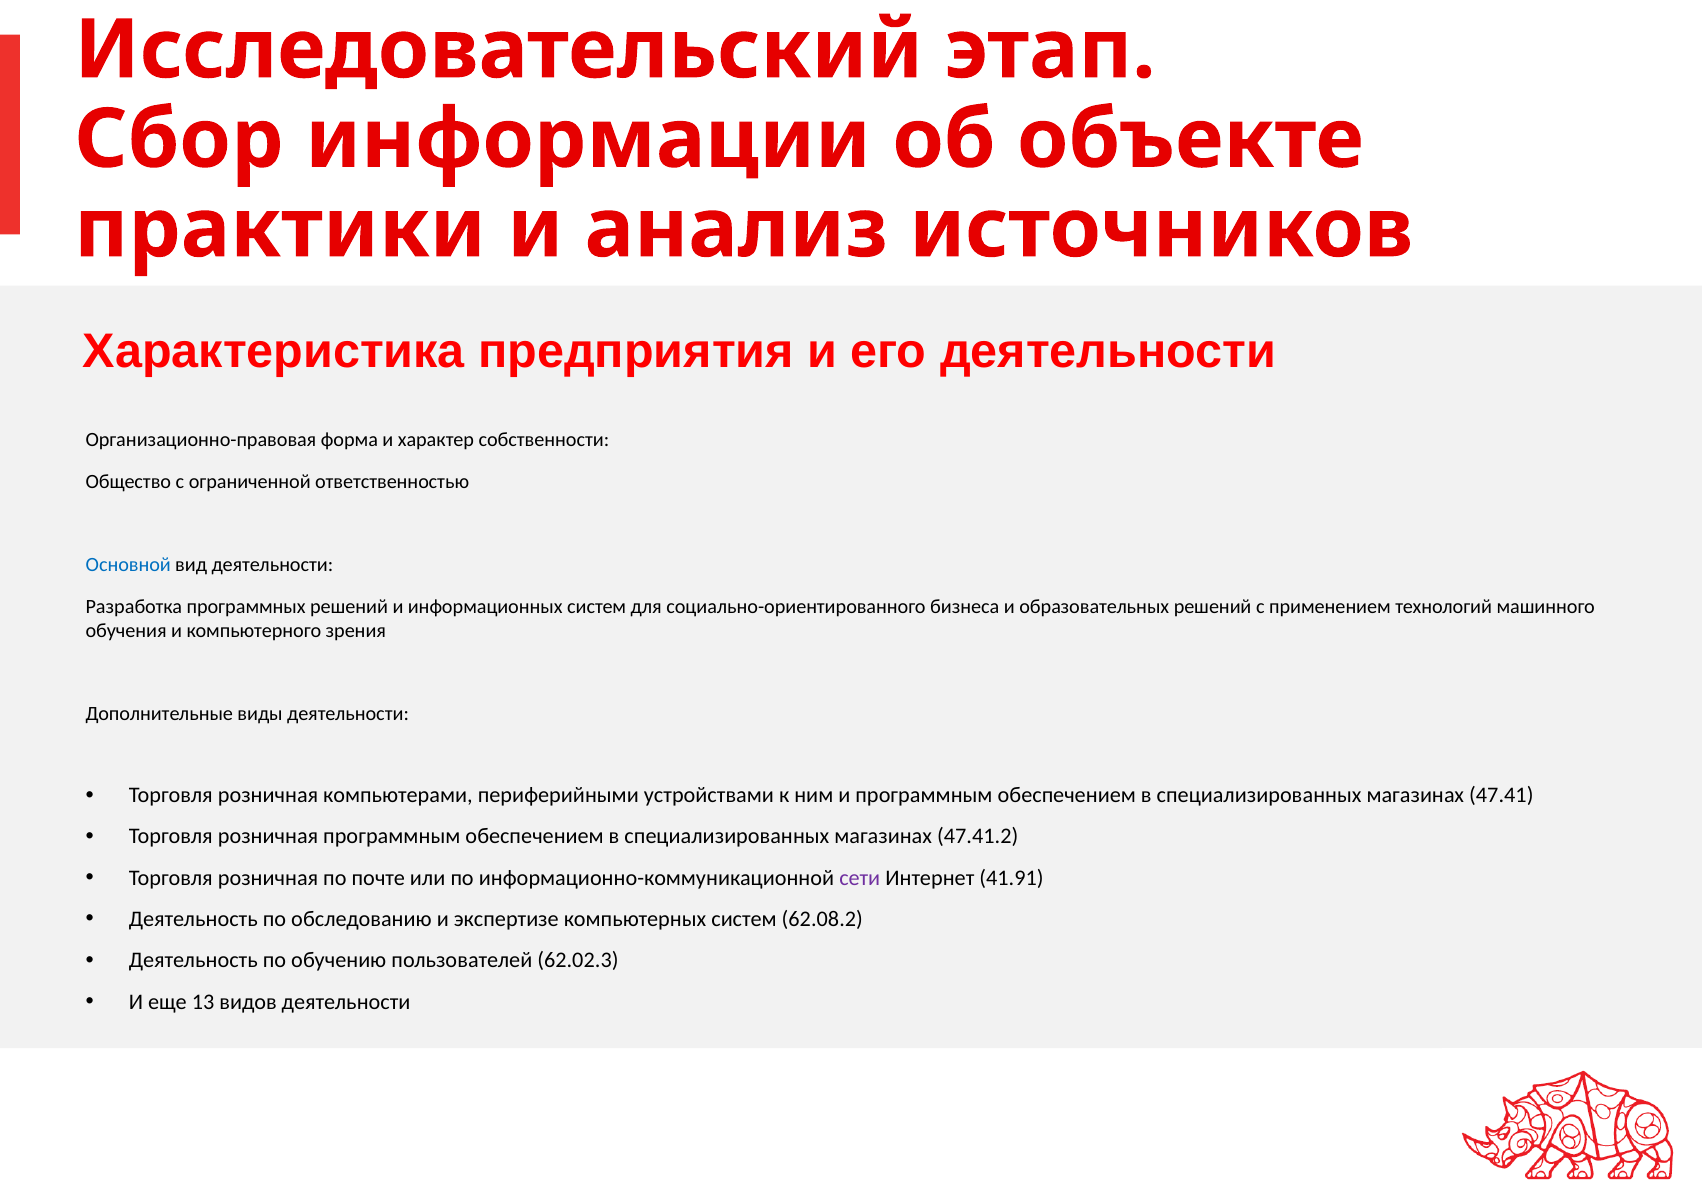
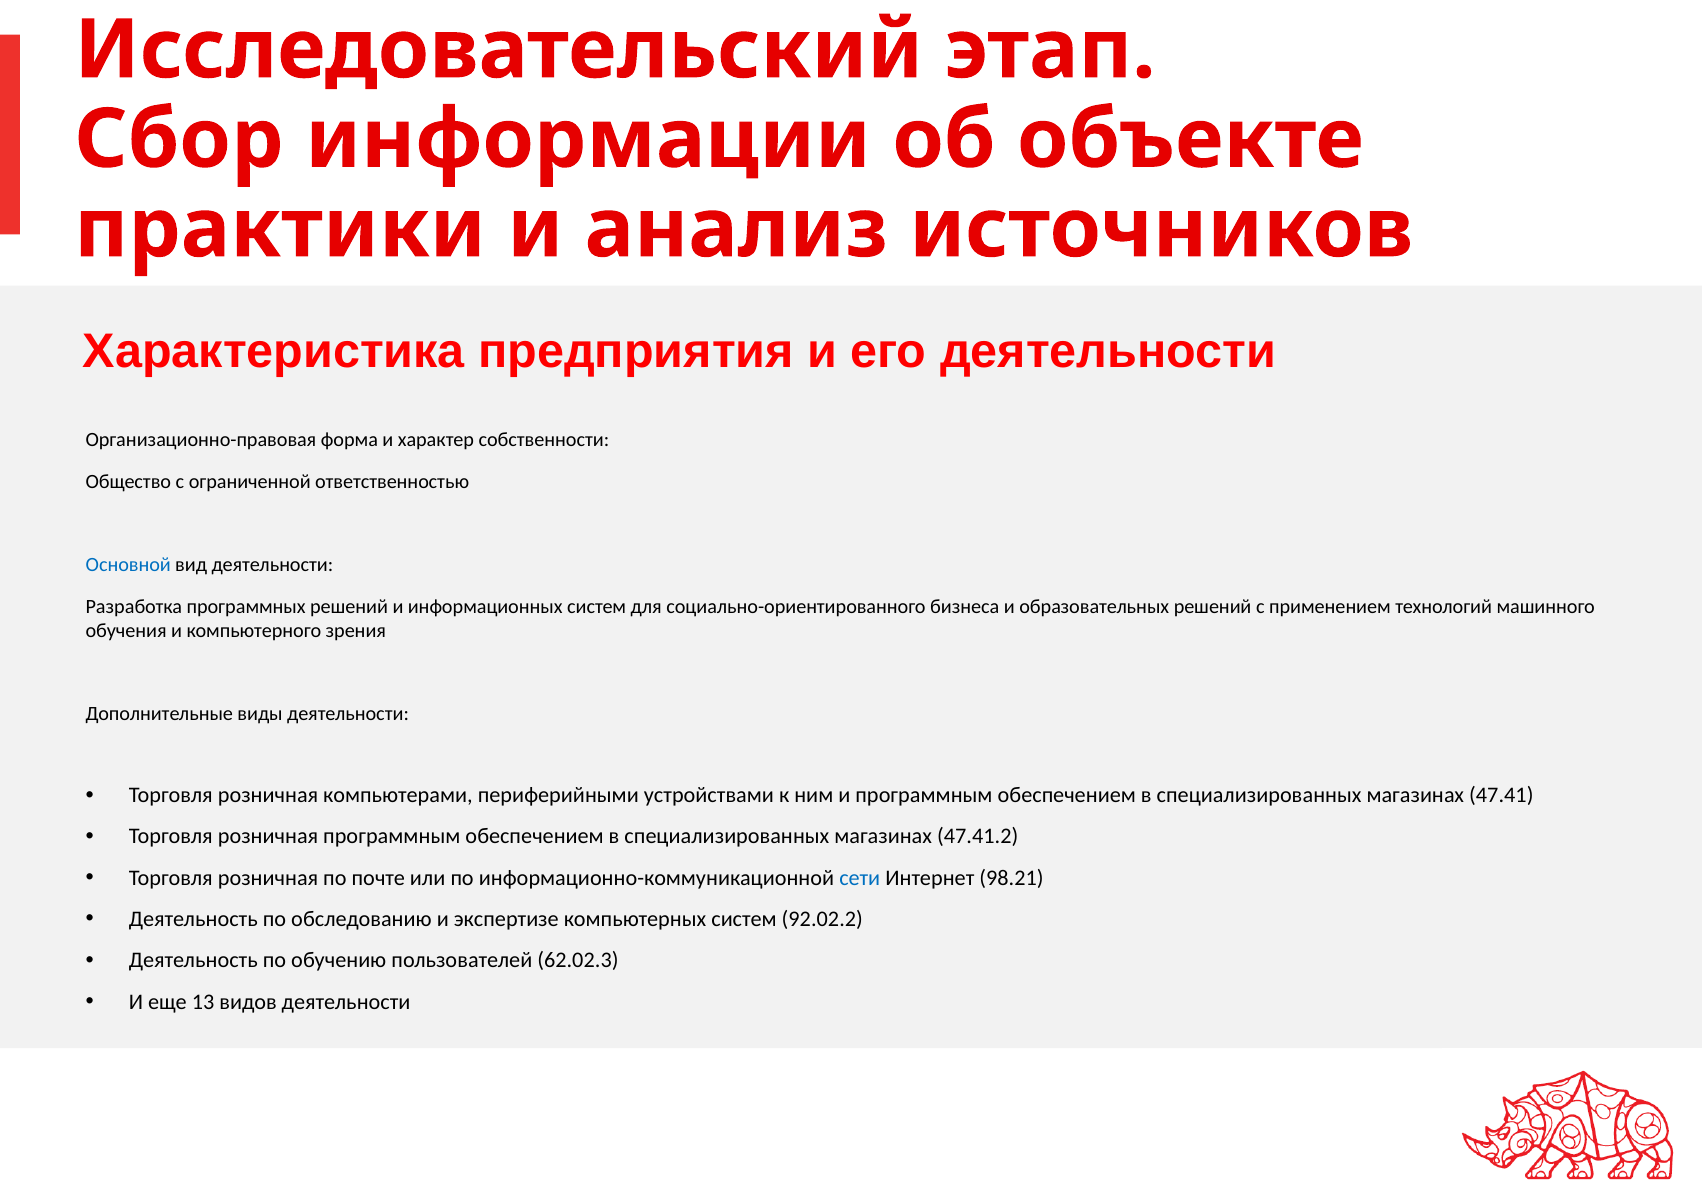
сети colour: purple -> blue (860, 878)
41.91: 41.91 -> 98.21 (1012, 878)
62.08.2: 62.08.2 -> 92.02.2 (822, 920)
